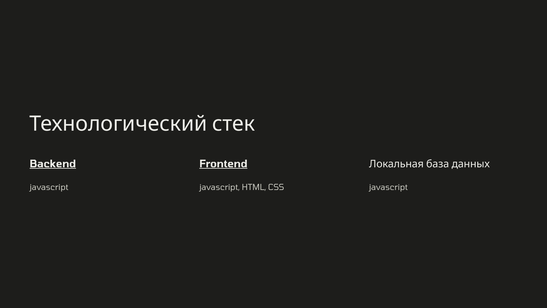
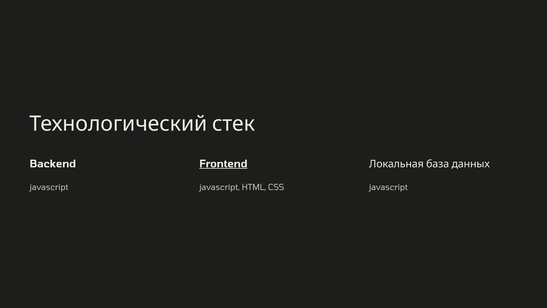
Backend underline: present -> none (53, 164)
